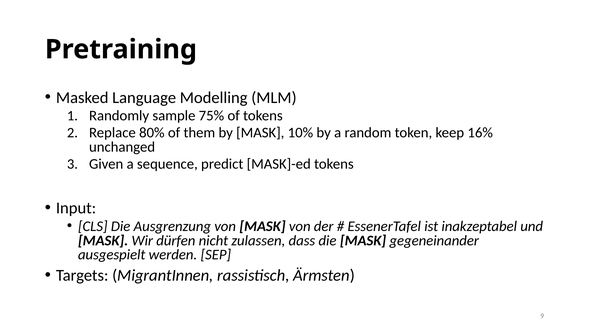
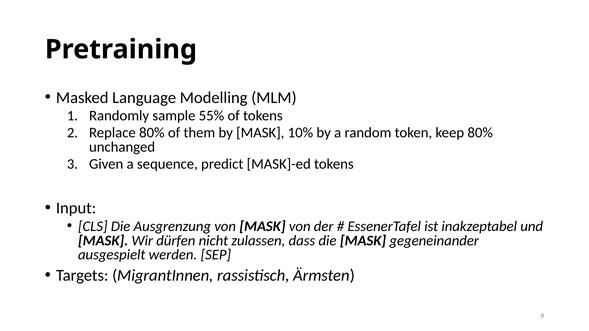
75%: 75% -> 55% (211, 116)
keep 16%: 16% -> 80% (480, 133)
